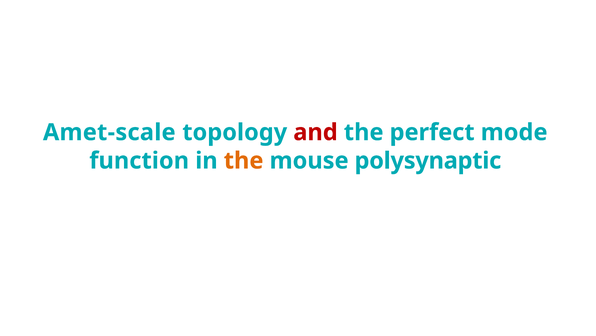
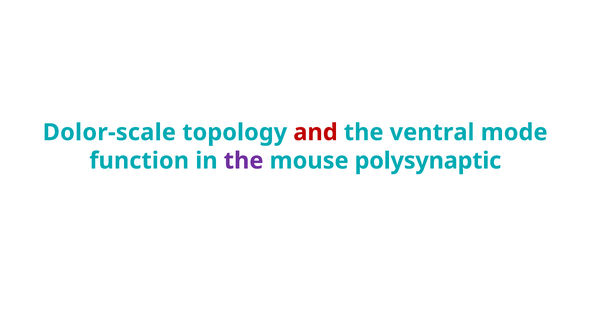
Amet-scale: Amet-scale -> Dolor-scale (109, 132)
perfect: perfect -> ventral (432, 132)
the colour: orange -> purple (244, 160)
